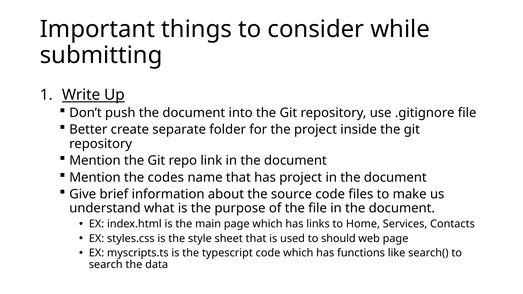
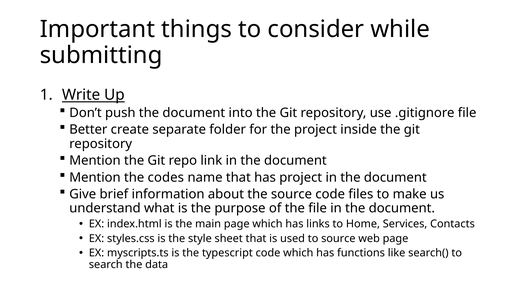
to should: should -> source (338, 239)
